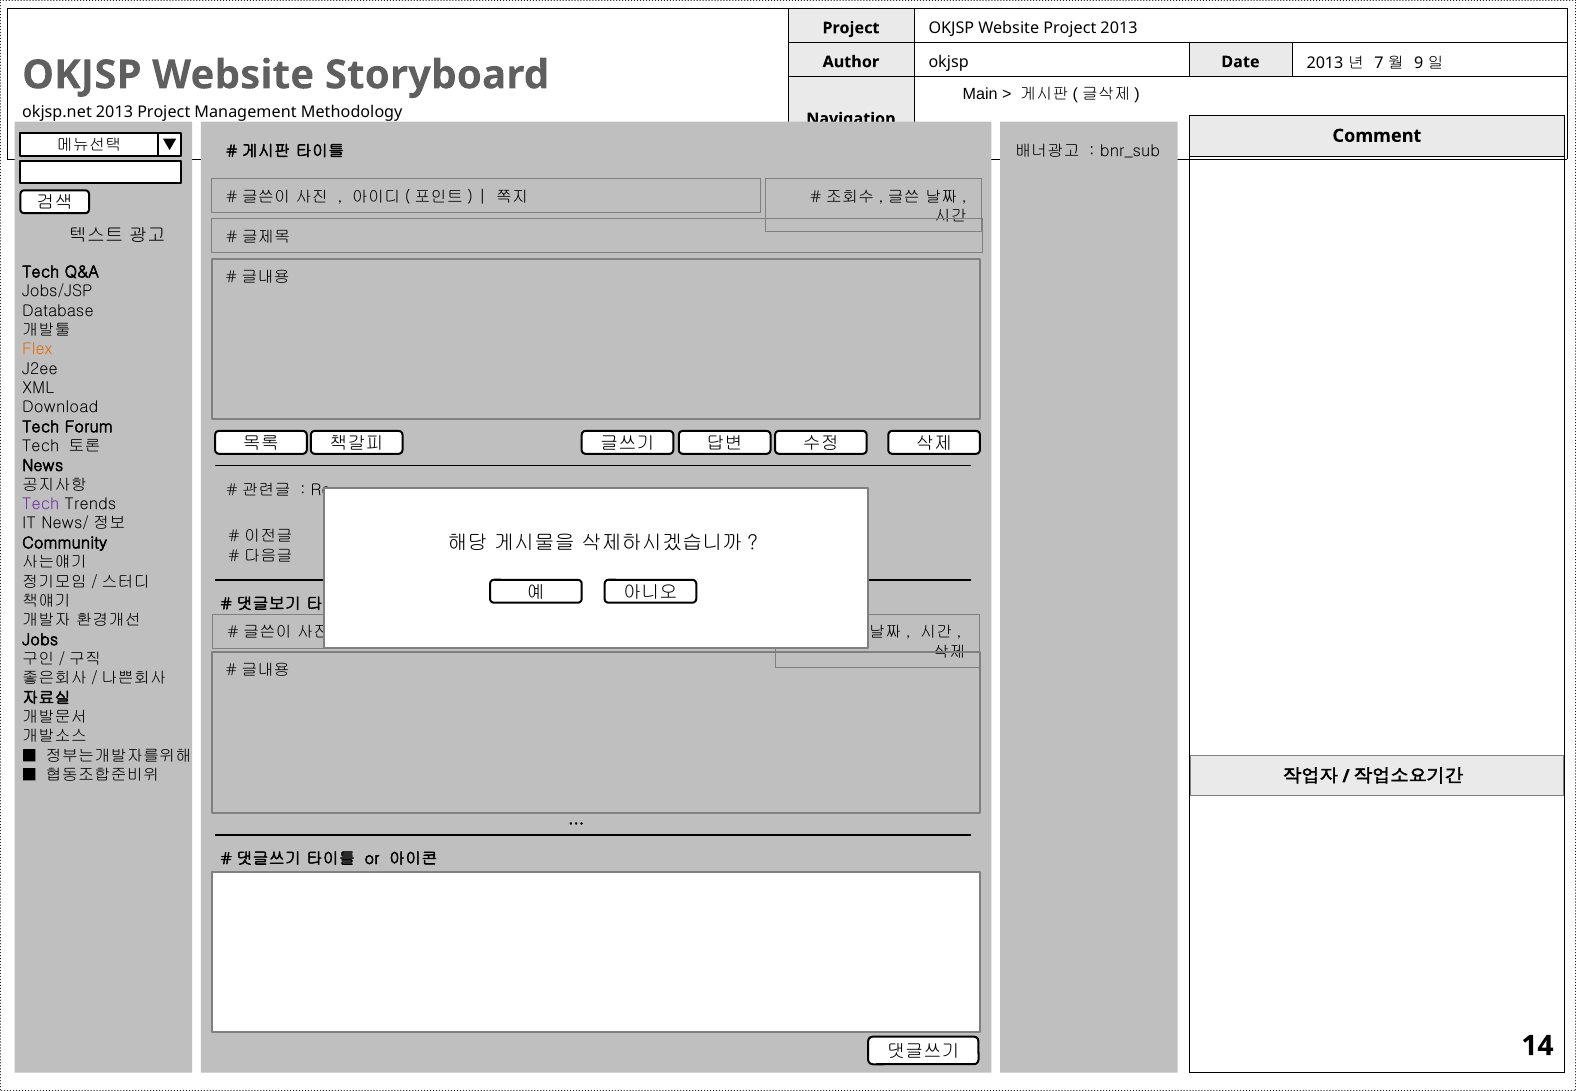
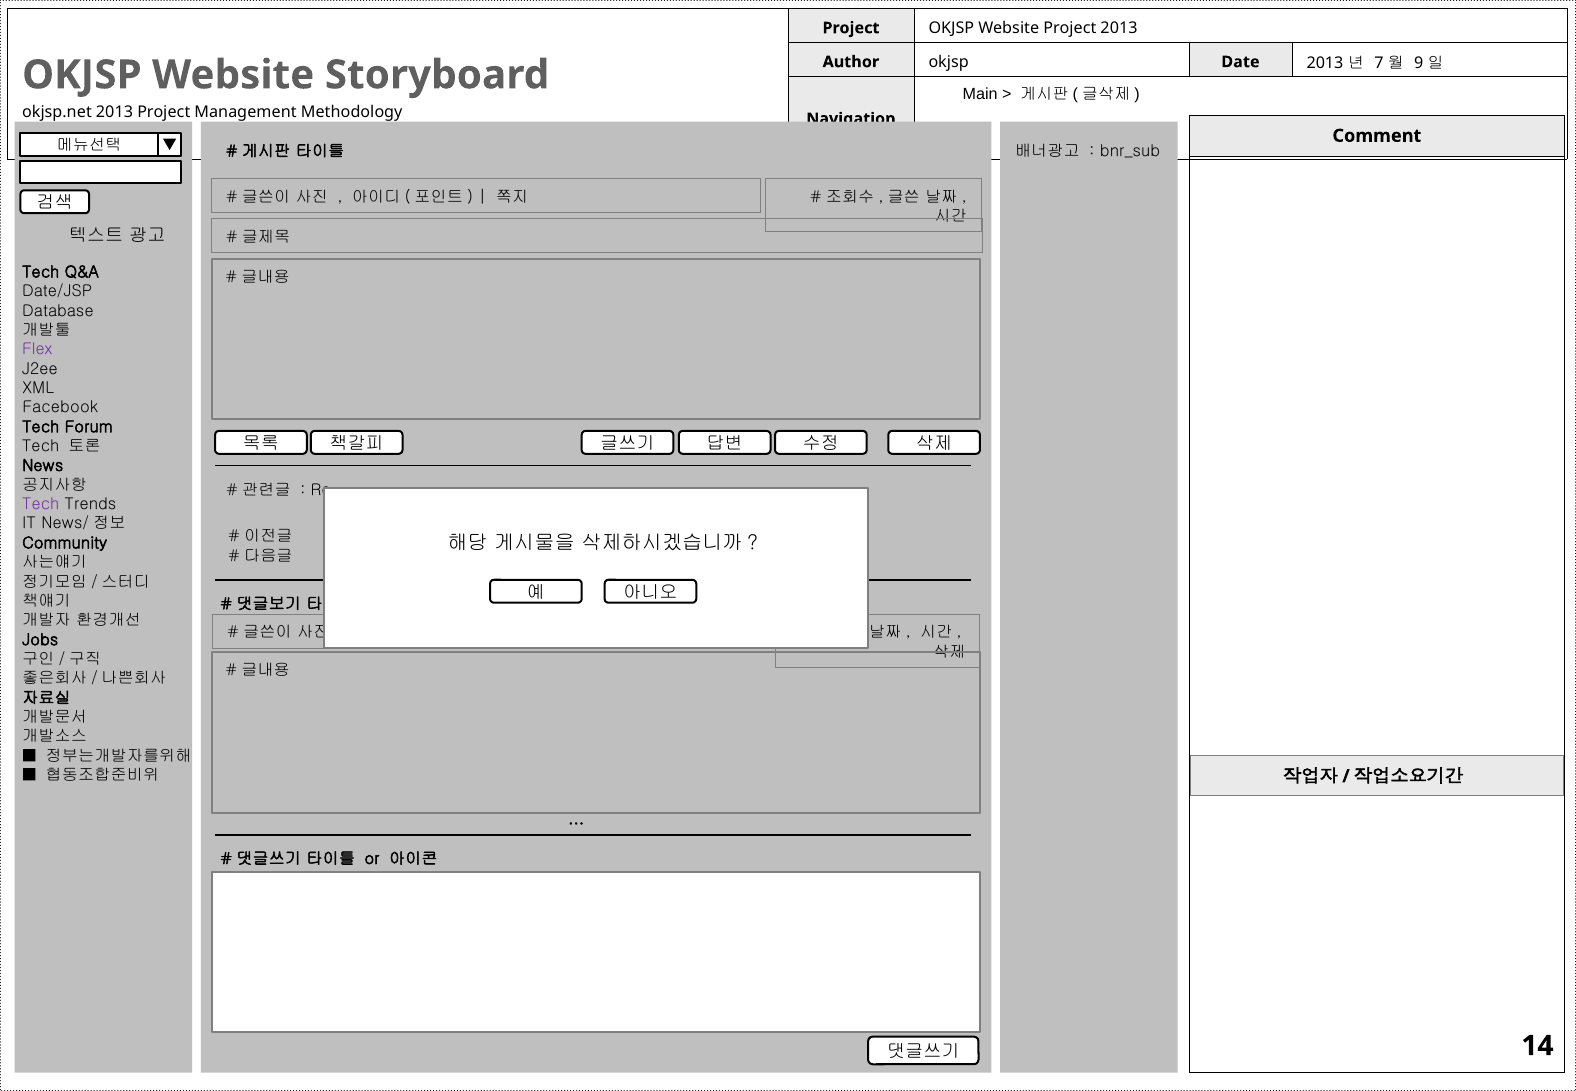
Jobs/JSP: Jobs/JSP -> Date/JSP (57, 291)
Flex colour: orange -> purple (38, 349)
Download: Download -> Facebook (60, 407)
